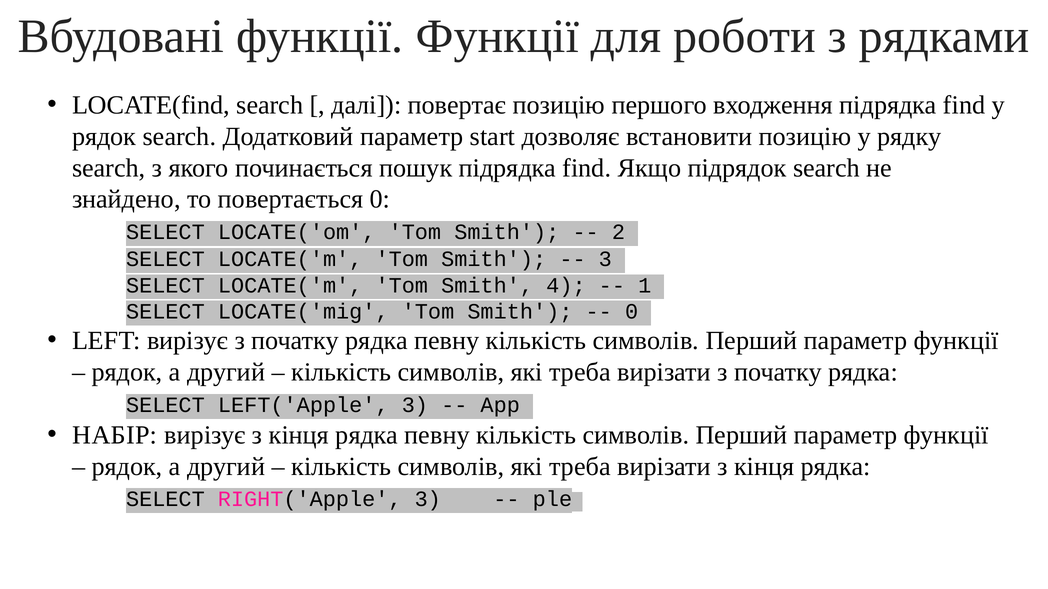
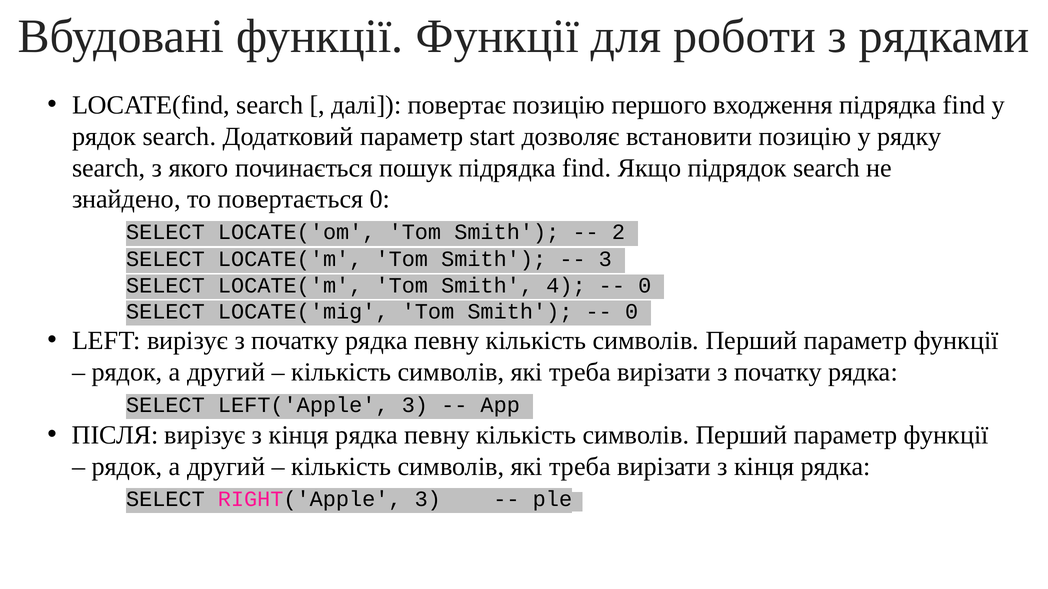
1: 1 -> 0 (645, 286)
НАБІР: НАБІР -> ПІСЛЯ (115, 435)
